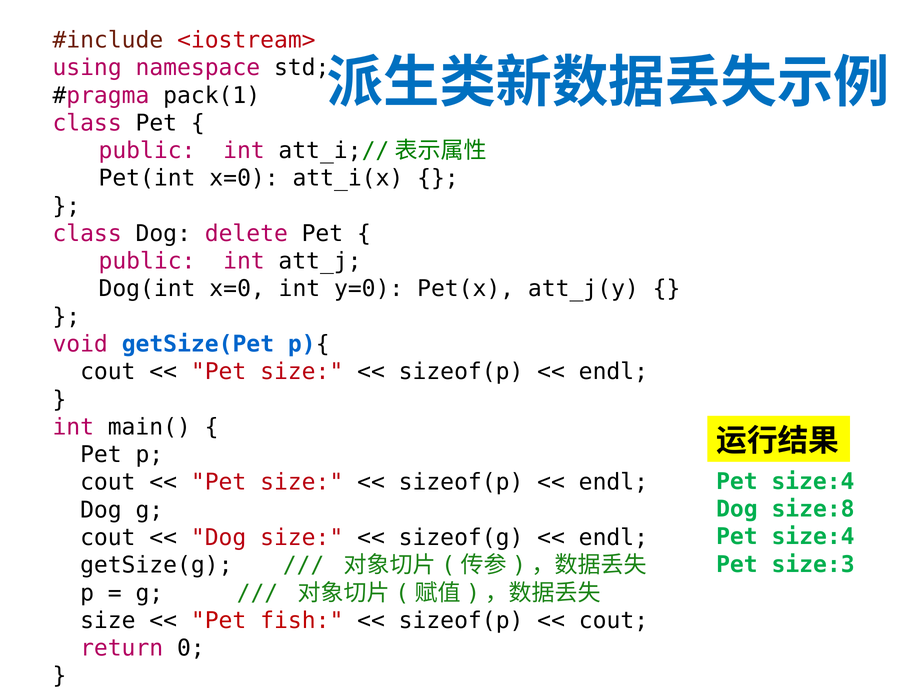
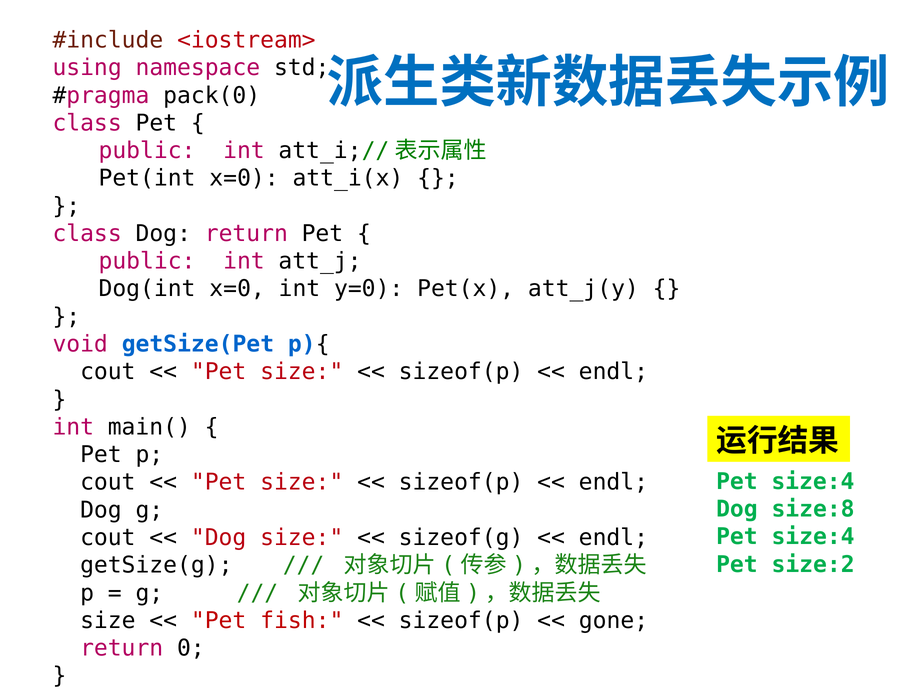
pack(1: pack(1 -> pack(0 (212, 95)
Dog delete: delete -> return (246, 234)
size:3: size:3 -> size:2 (813, 564)
cout: cout -> gone (613, 620)
